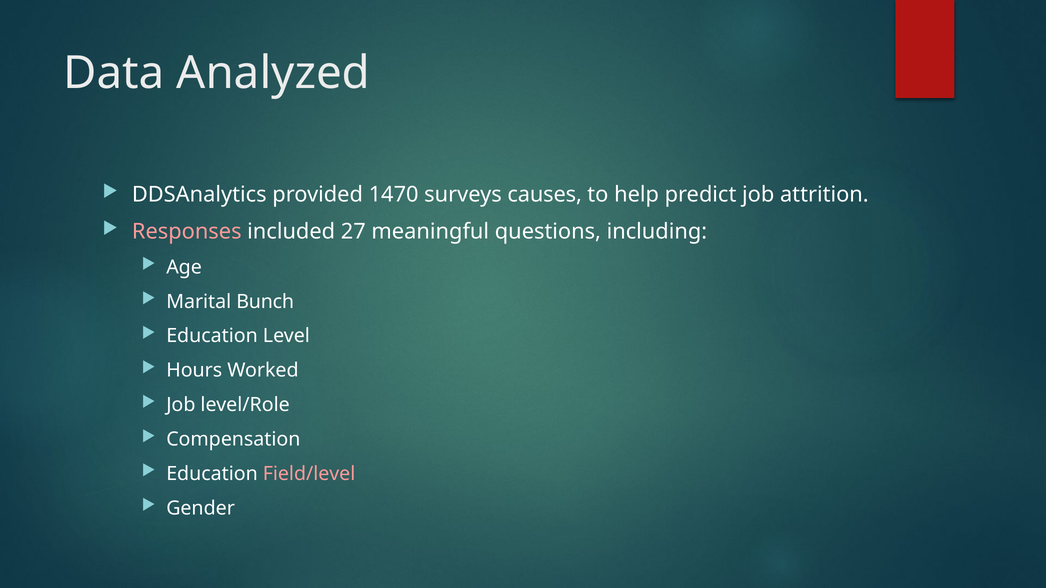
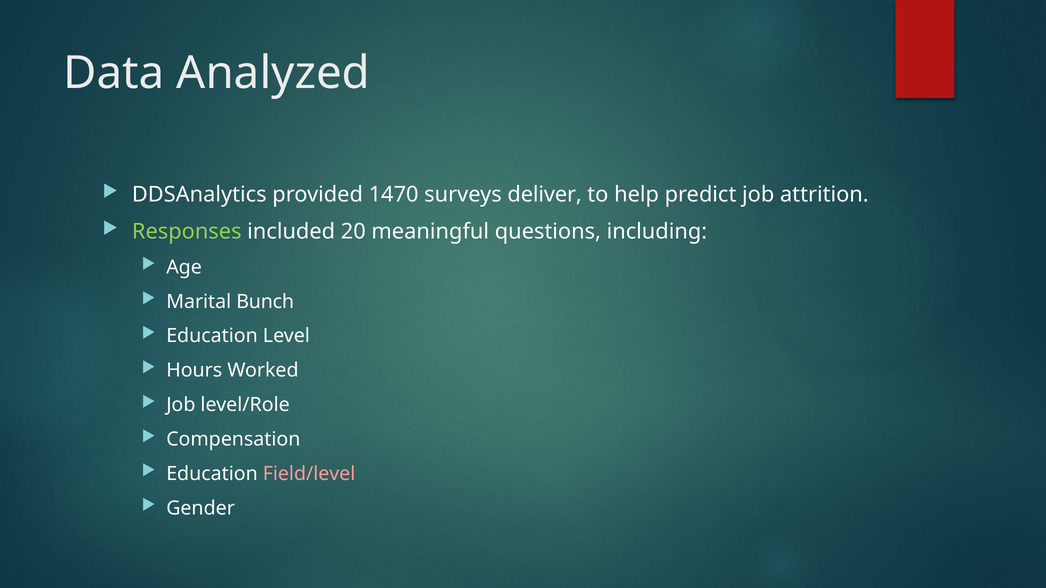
causes: causes -> deliver (545, 195)
Responses colour: pink -> light green (187, 232)
27: 27 -> 20 (353, 232)
